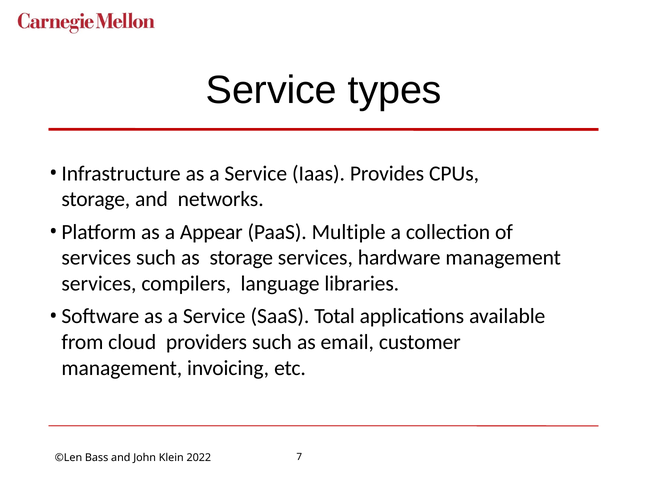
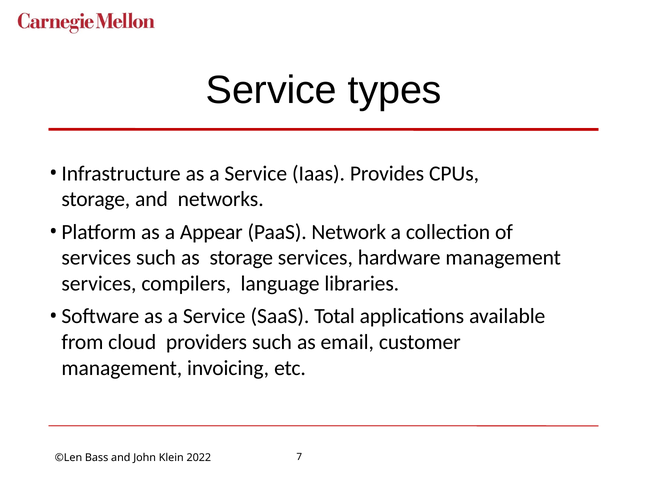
Multiple: Multiple -> Network (349, 232)
